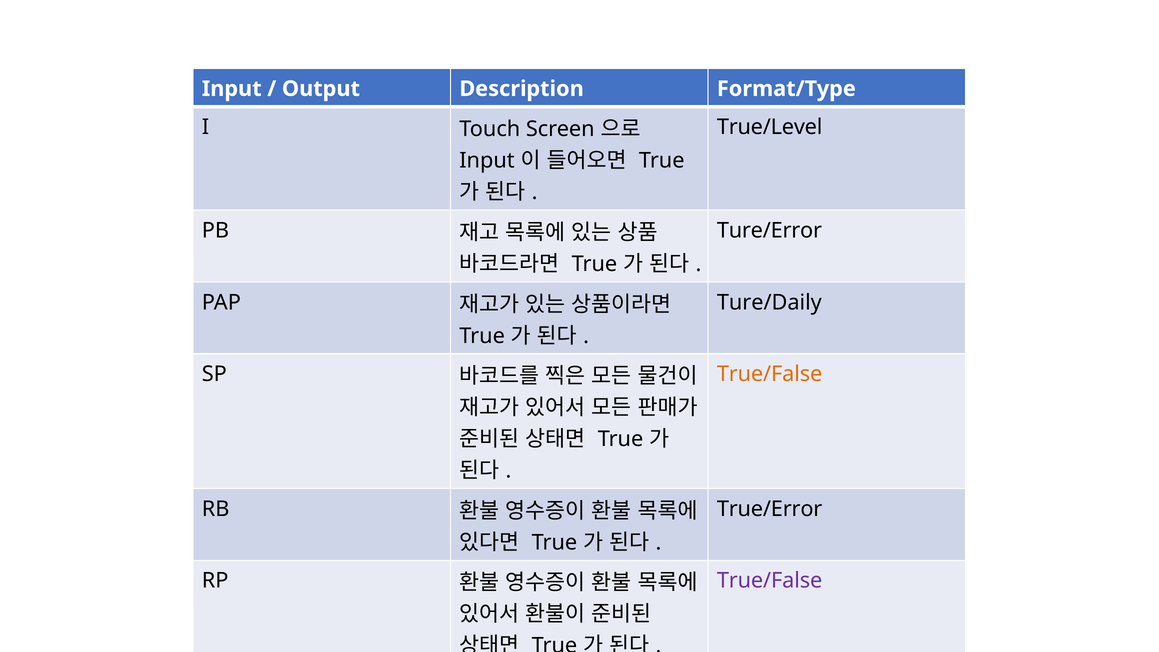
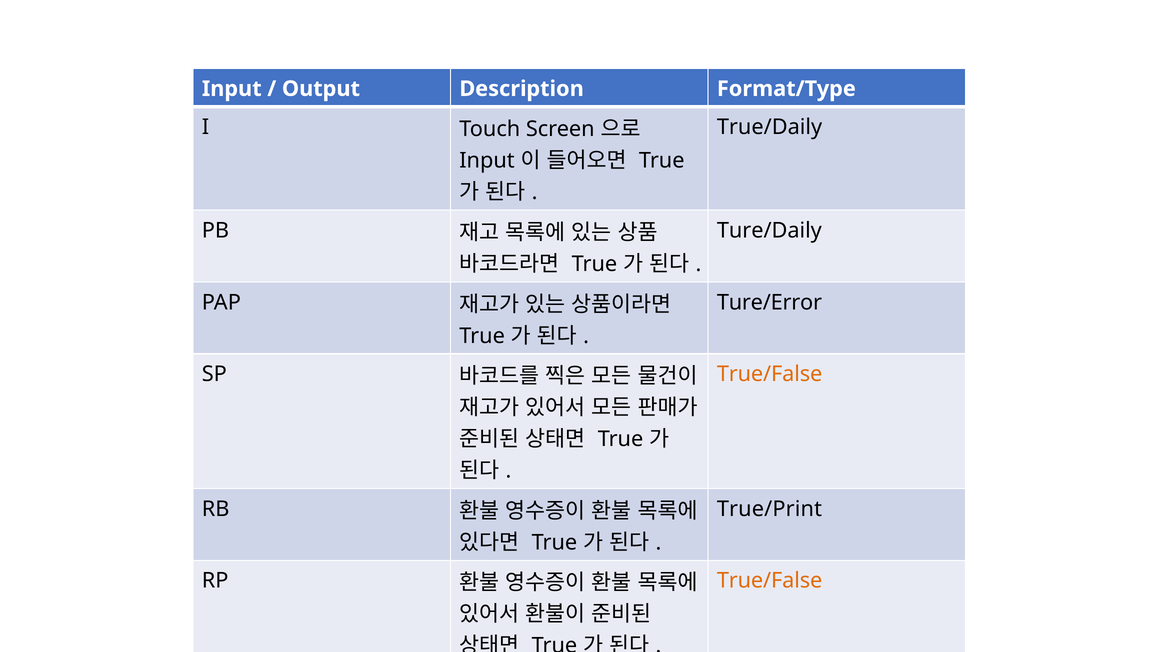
True/Level: True/Level -> True/Daily (770, 127)
Ture/Error: Ture/Error -> Ture/Daily (769, 231)
Ture/Daily: Ture/Daily -> Ture/Error (769, 302)
True/Error: True/Error -> True/Print (769, 509)
True/False colour: purple -> orange (770, 581)
